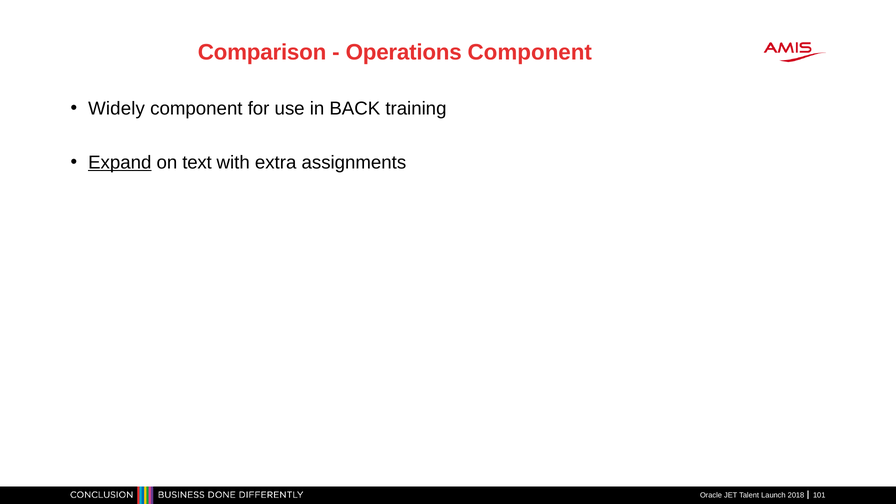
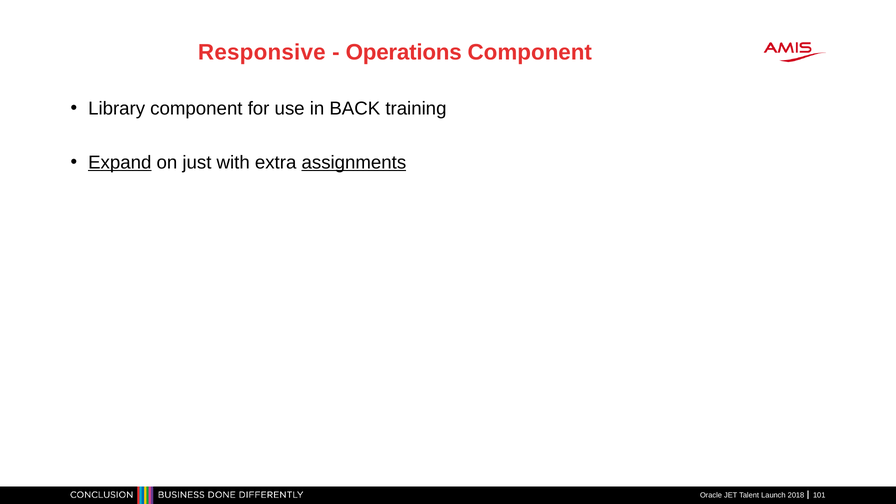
Comparison: Comparison -> Responsive (262, 52)
Widely: Widely -> Library (117, 109)
text: text -> just (197, 162)
assignments underline: none -> present (354, 162)
